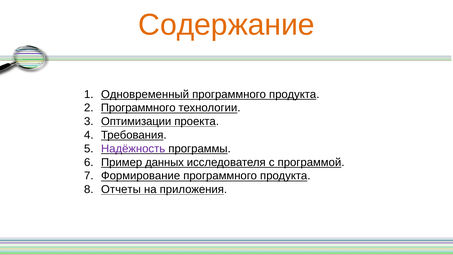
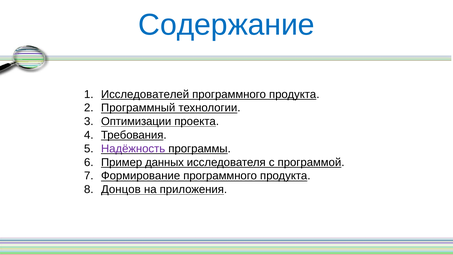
Содержание colour: orange -> blue (226, 25)
Одновременный: Одновременный -> Исследователей (145, 94)
Программного: Программного -> Программный (138, 108)
Отчеты: Отчеты -> Донцов (121, 189)
